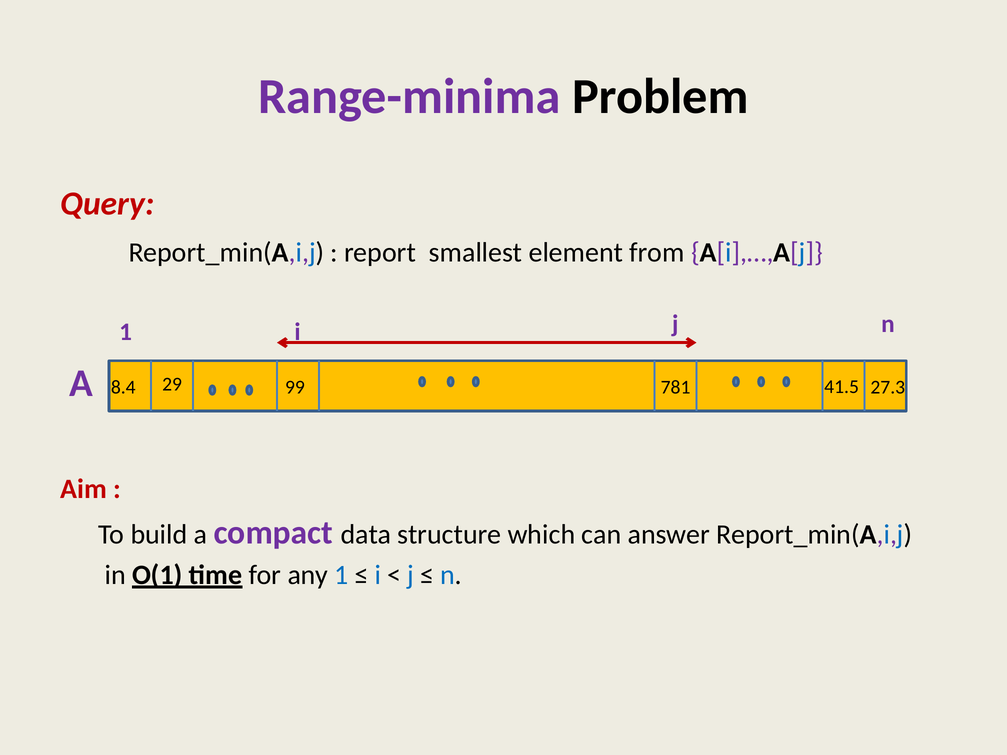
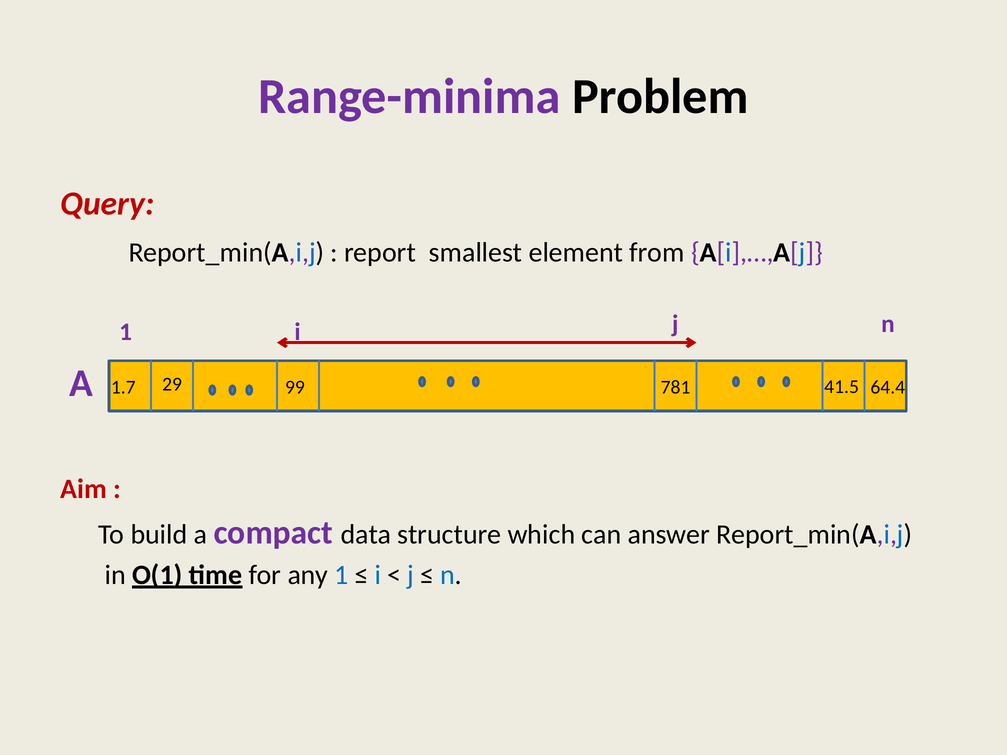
8.4: 8.4 -> 1.7 (123, 387)
27.3: 27.3 -> 64.4 (888, 387)
